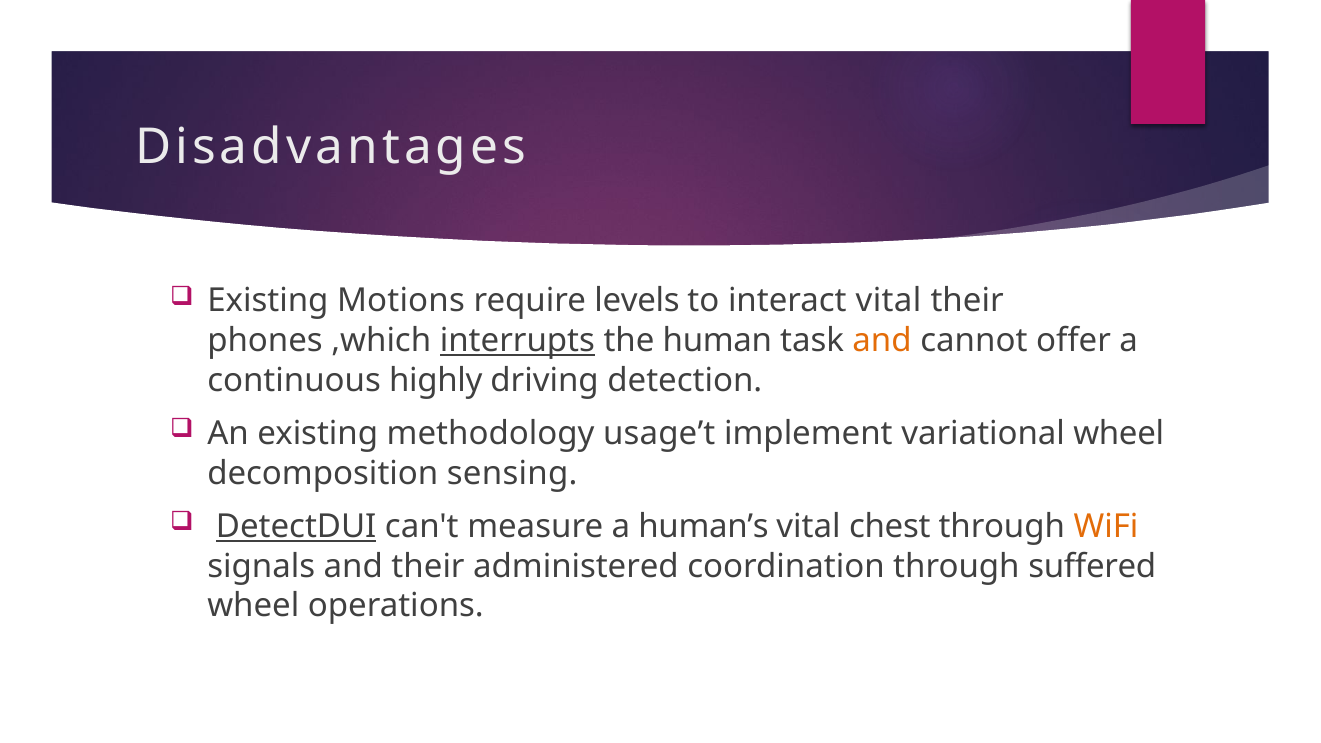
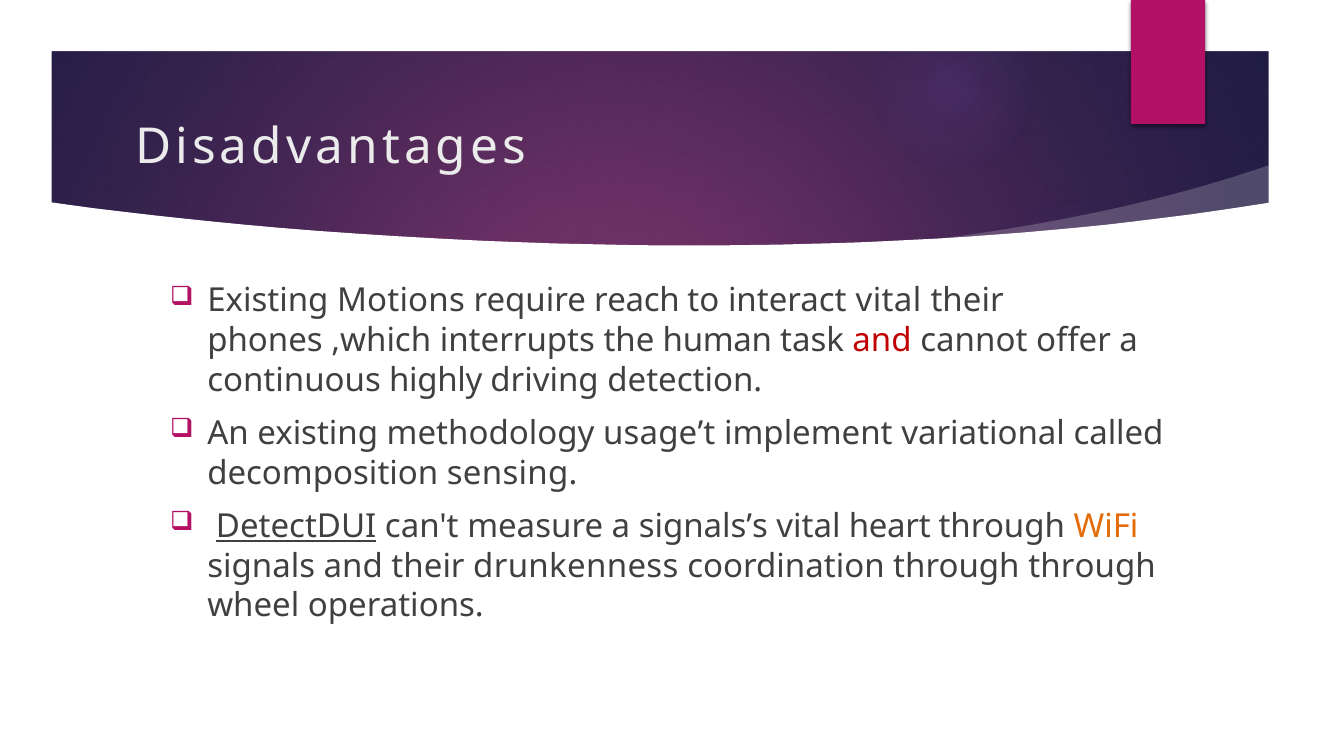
levels: levels -> reach (637, 301)
interrupts underline: present -> none (517, 341)
and colour: orange -> red (882, 341)
variational wheel: wheel -> called (1119, 434)
human’s: human’s -> signals’s (703, 527)
chest: chest -> heart (890, 527)
administered: administered -> drunkenness (576, 566)
through suffered: suffered -> through (1092, 566)
